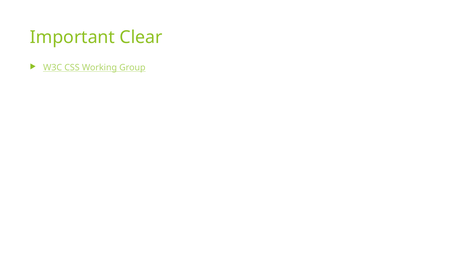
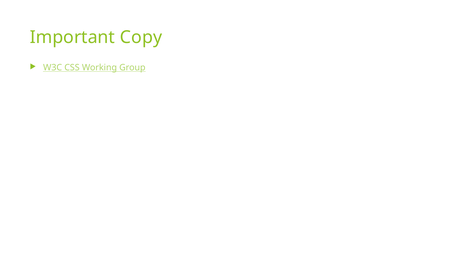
Clear: Clear -> Copy (141, 37)
